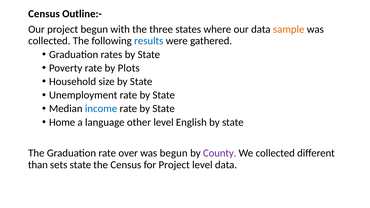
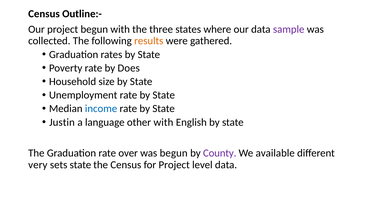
sample colour: orange -> purple (289, 29)
results colour: blue -> orange (149, 41)
Plots: Plots -> Does (129, 68)
Home: Home -> Justin (62, 122)
other level: level -> with (163, 122)
We collected: collected -> available (275, 153)
than: than -> very (38, 165)
